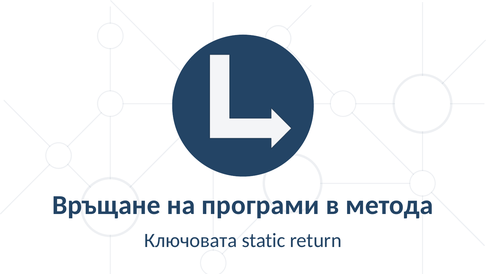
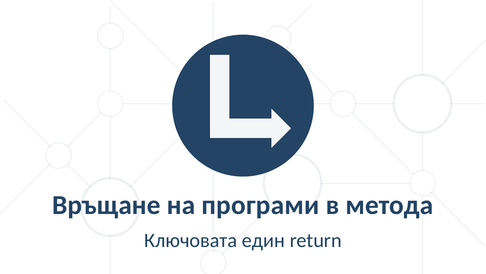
static: static -> един (263, 240)
